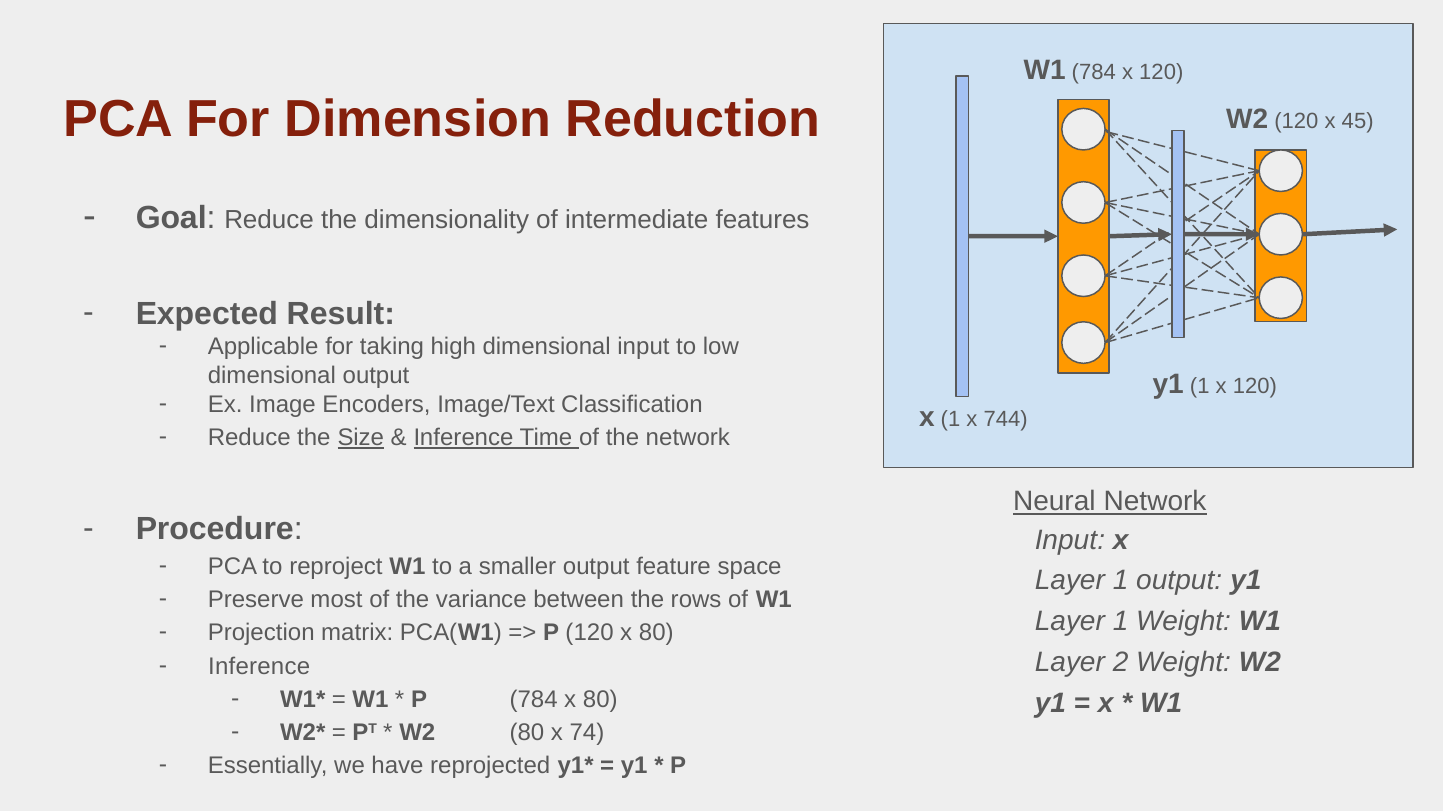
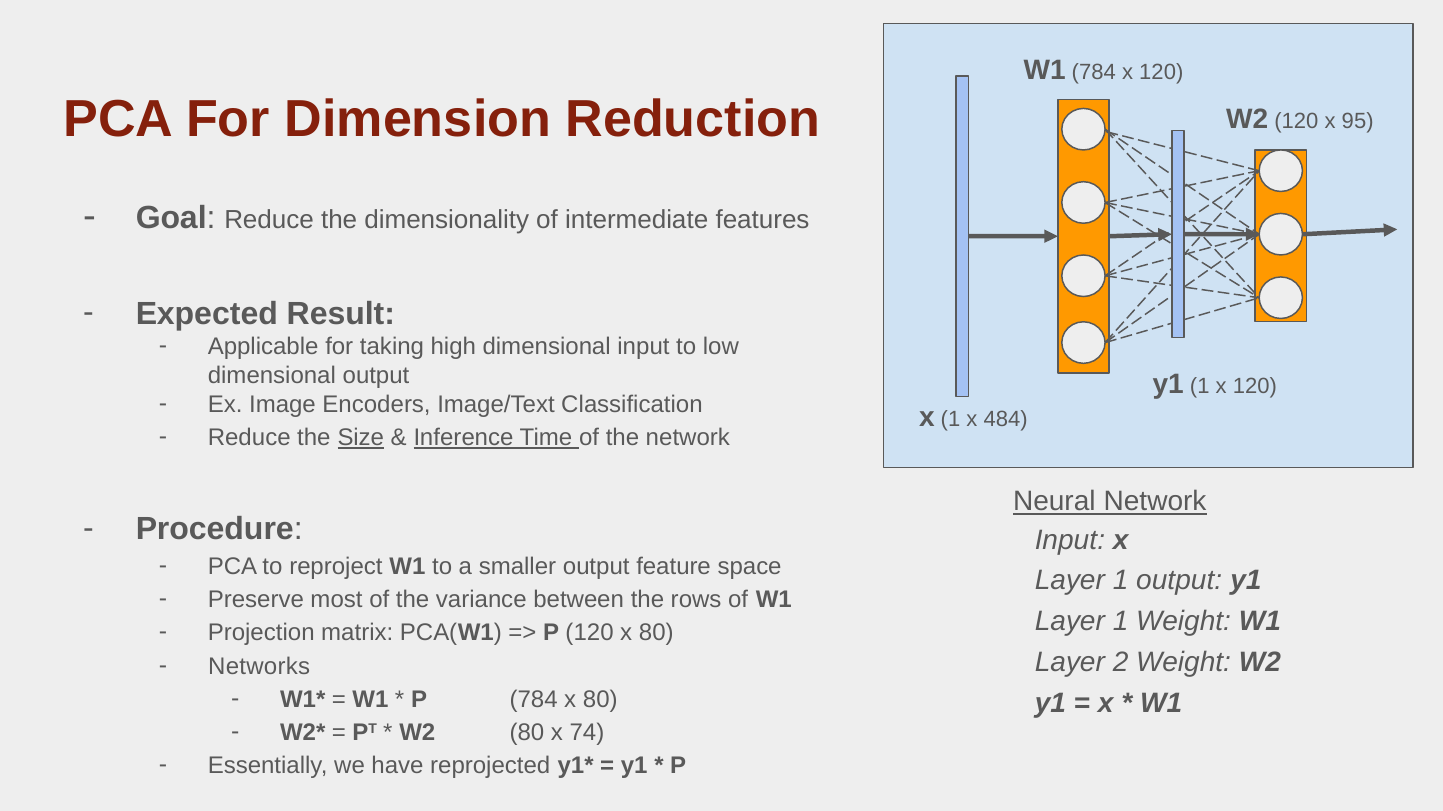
45: 45 -> 95 (1358, 121)
744: 744 -> 484 (1006, 420)
Inference: Inference -> Networks (259, 667)
